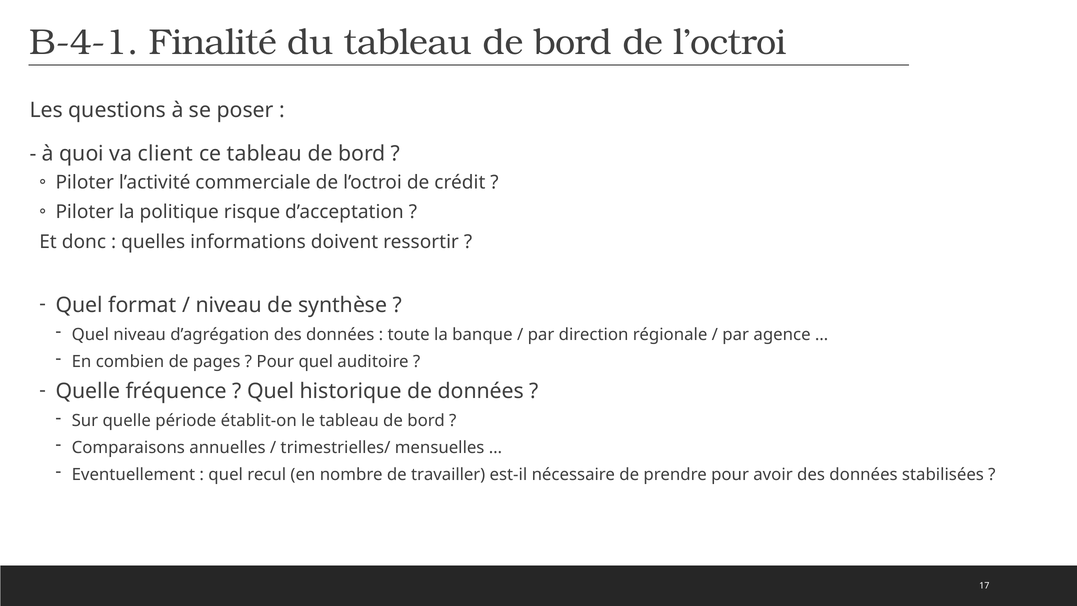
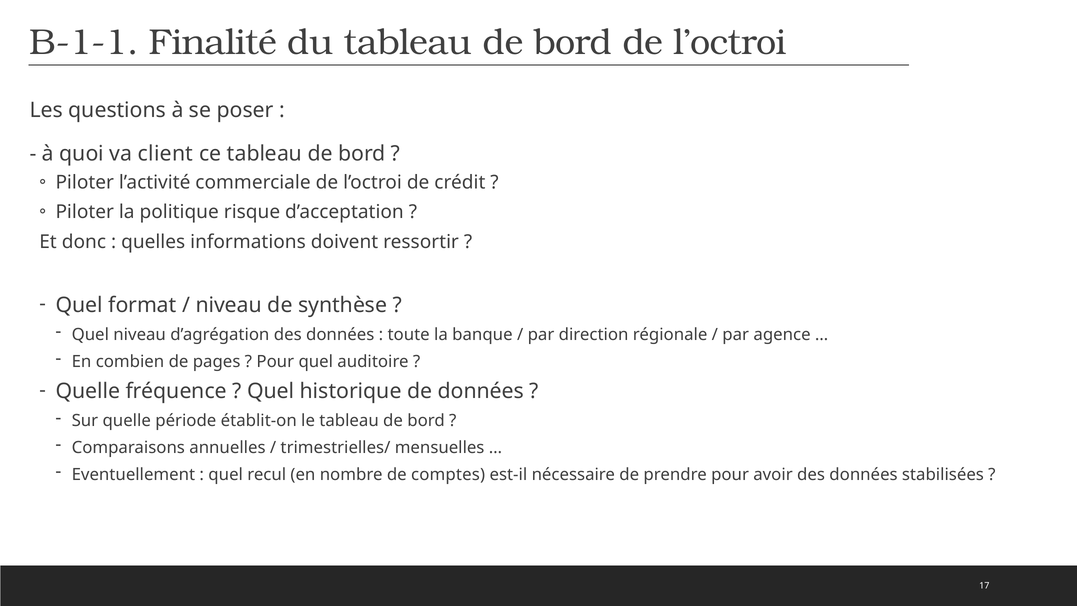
B-4-1: B-4-1 -> B-1-1 (84, 42)
travailler: travailler -> comptes (448, 474)
